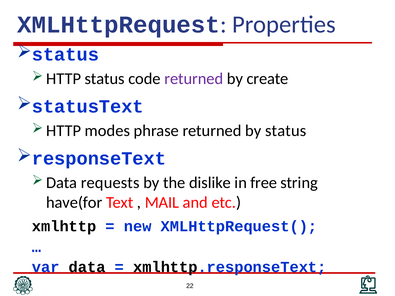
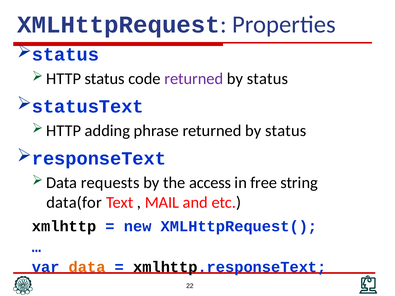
create: create -> status (267, 79)
modes: modes -> adding (107, 131)
dislike: dislike -> access (210, 183)
have(for: have(for -> data(for (74, 203)
data colour: black -> orange (87, 267)
